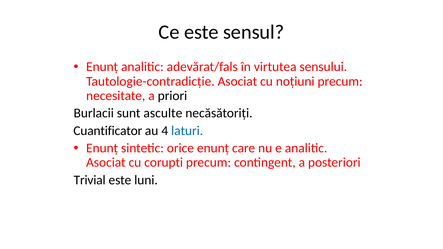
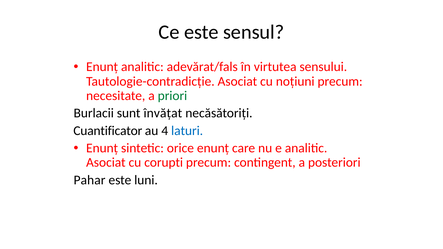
priori colour: black -> green (172, 96)
asculte: asculte -> învățat (163, 113)
Trivial: Trivial -> Pahar (90, 180)
